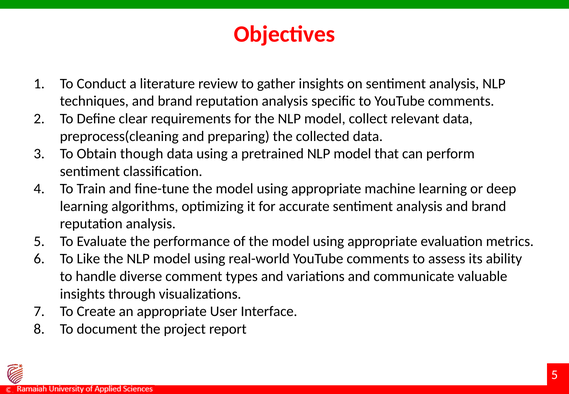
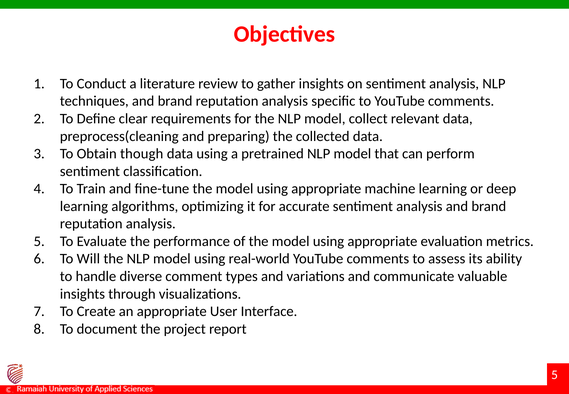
Like: Like -> Will (88, 259)
